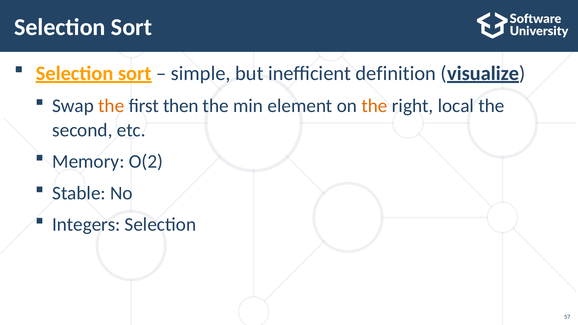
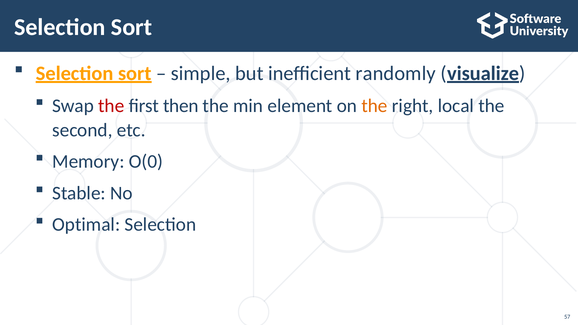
definition: definition -> randomly (396, 73)
the colour: orange -> red (111, 106)
O(2: O(2 -> O(0 (146, 162)
Integers: Integers -> Optimal (86, 225)
